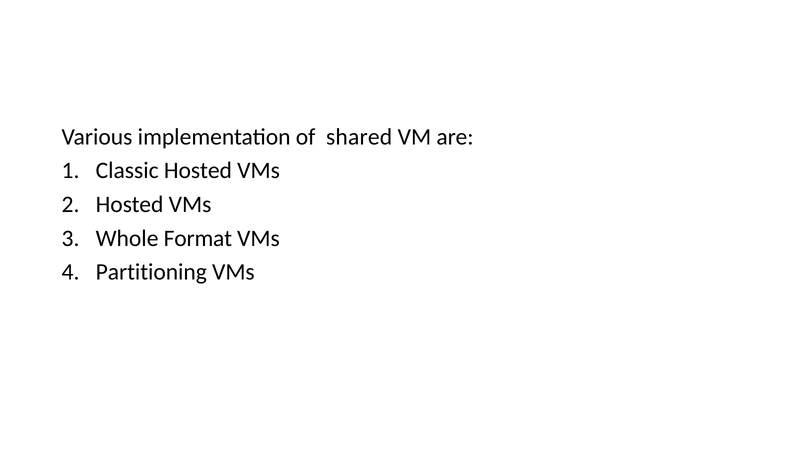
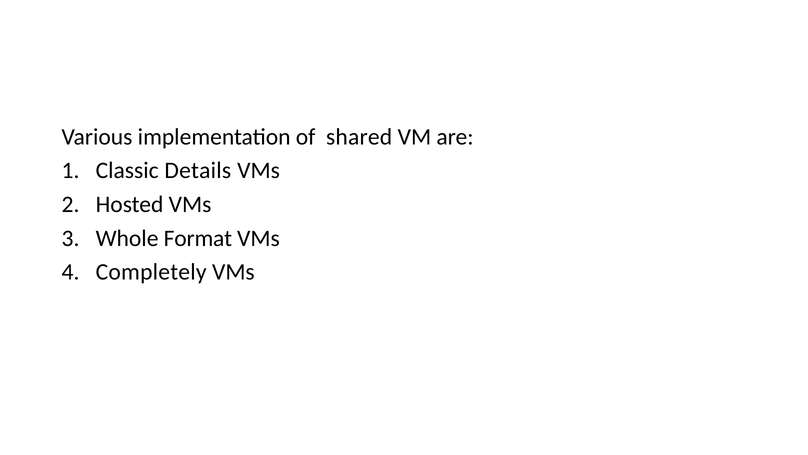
Classic Hosted: Hosted -> Details (198, 170)
Partitioning: Partitioning -> Completely (151, 272)
